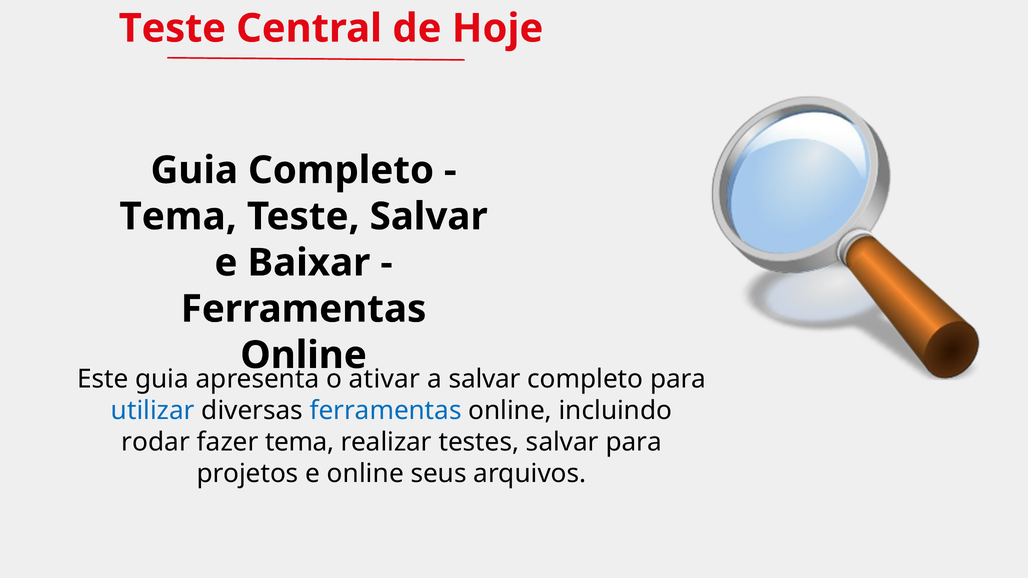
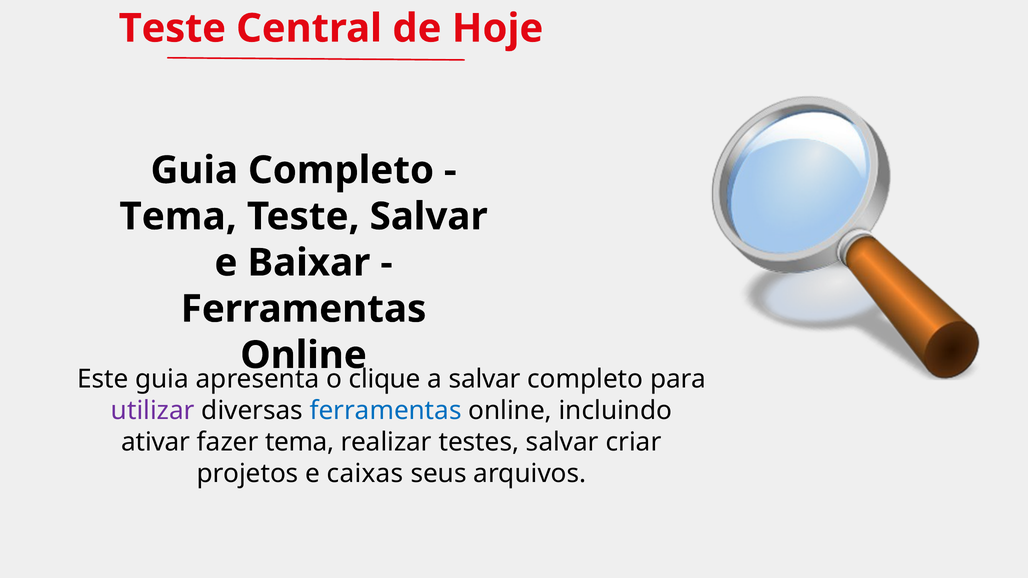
ativar: ativar -> clique (385, 379)
utilizar colour: blue -> purple (153, 411)
rodar: rodar -> ativar (156, 442)
salvar para: para -> criar (634, 442)
e online: online -> caixas (365, 474)
